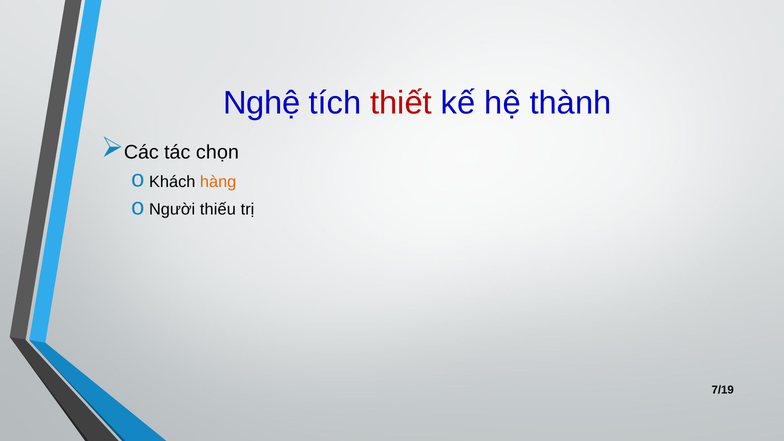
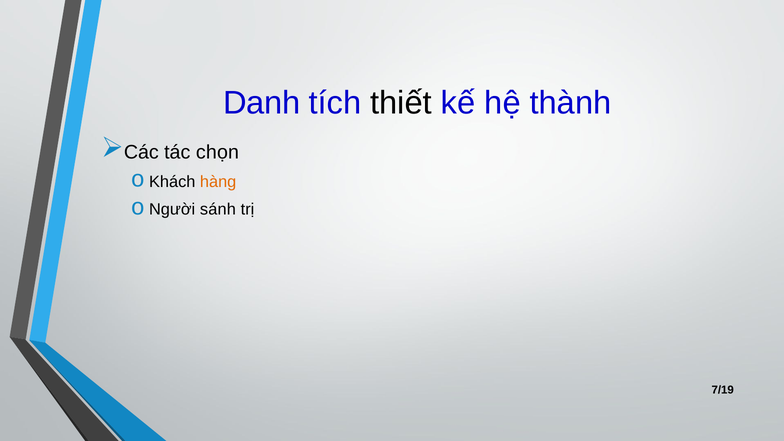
Nghệ: Nghệ -> Danh (262, 103)
thiết colour: red -> black (401, 103)
thiếu: thiếu -> sánh (218, 209)
